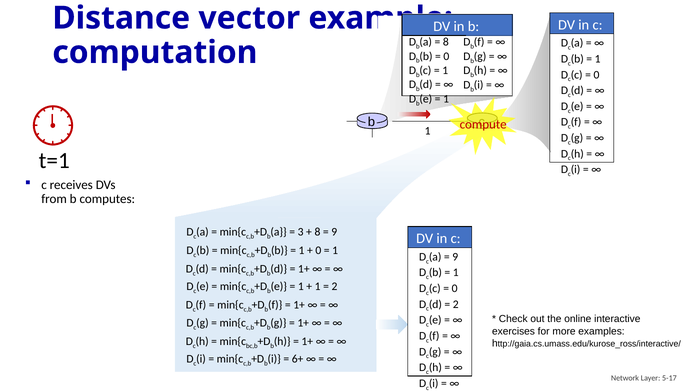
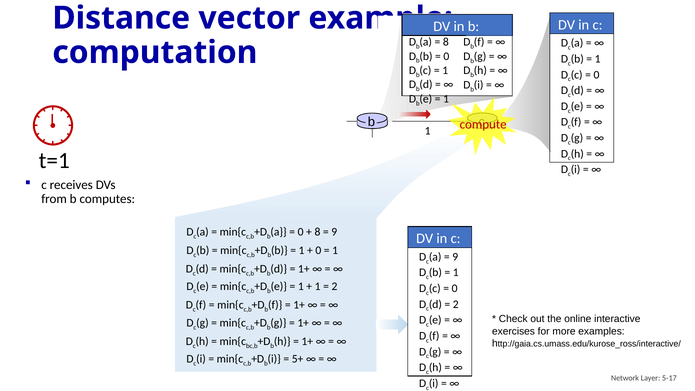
3: 3 -> 0 (301, 232)
6+: 6+ -> 5+ (298, 359)
